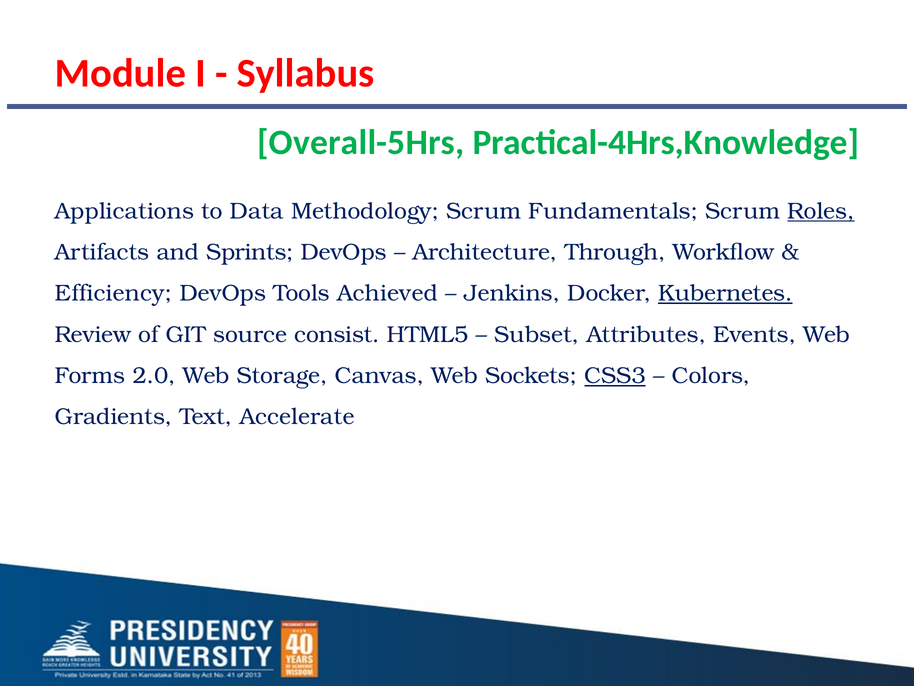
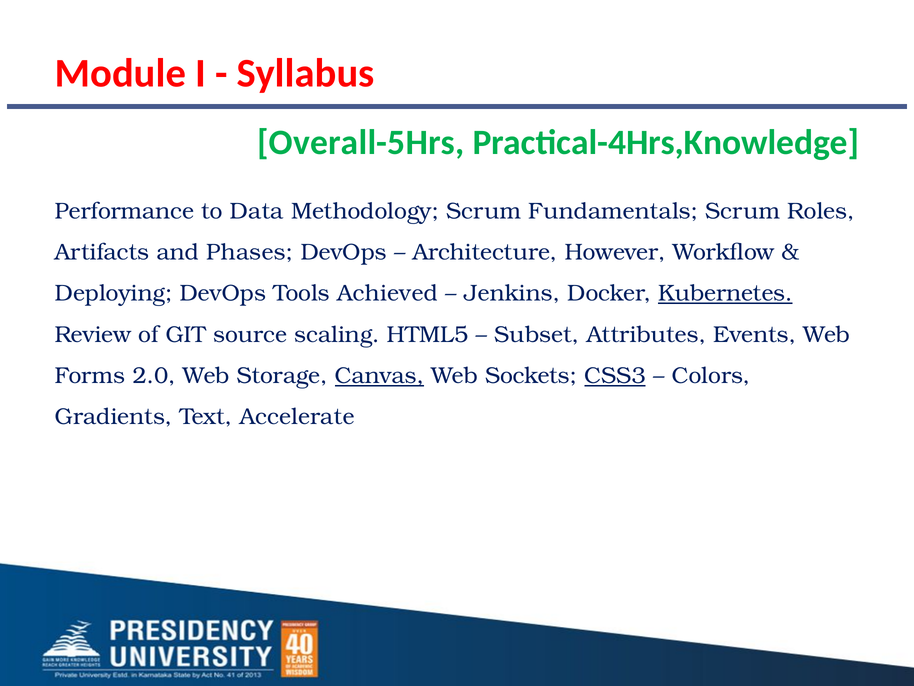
Applications: Applications -> Performance (124, 211)
Roles underline: present -> none (821, 211)
Sprints: Sprints -> Phases (250, 252)
Through: Through -> However (615, 252)
Efficiency: Efficiency -> Deploying (114, 293)
consist: consist -> scaling (337, 334)
Canvas underline: none -> present (379, 375)
